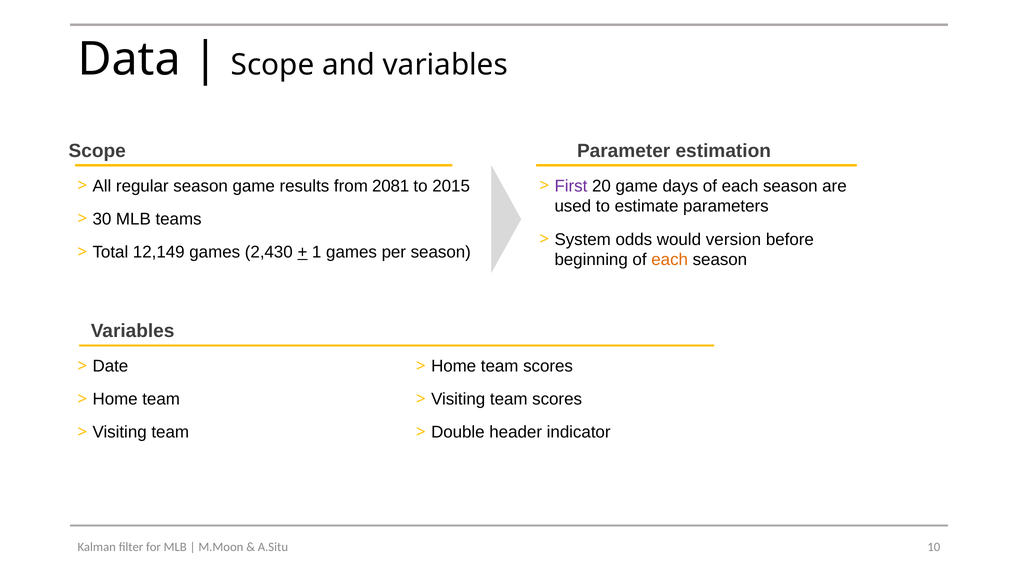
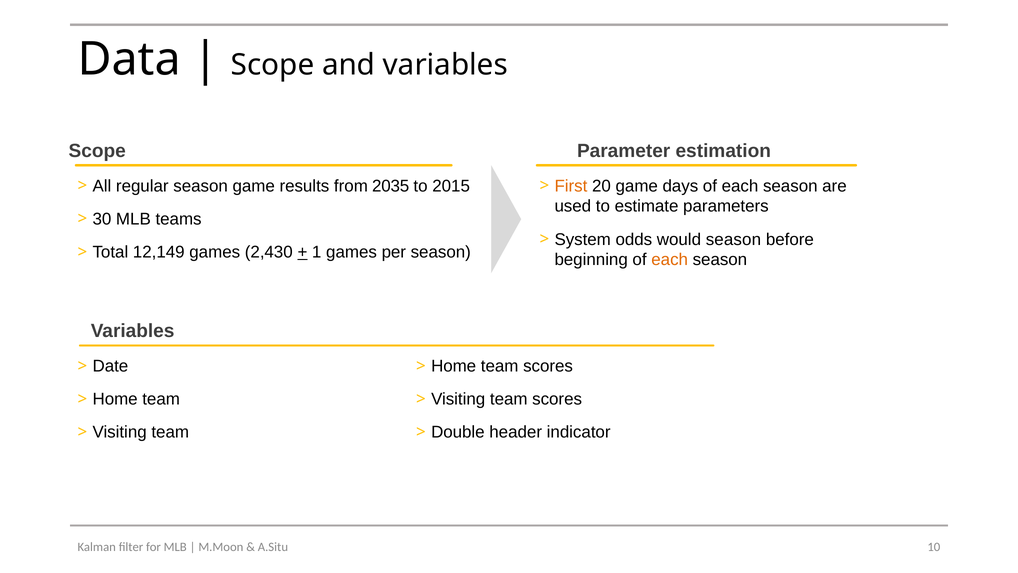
2081: 2081 -> 2035 (391, 186)
First colour: purple -> orange (571, 186)
would version: version -> season (733, 239)
